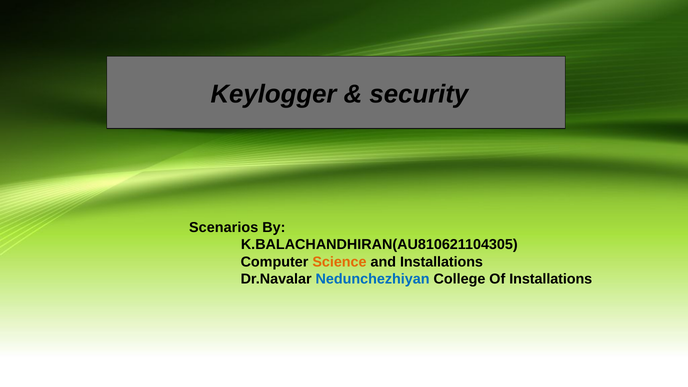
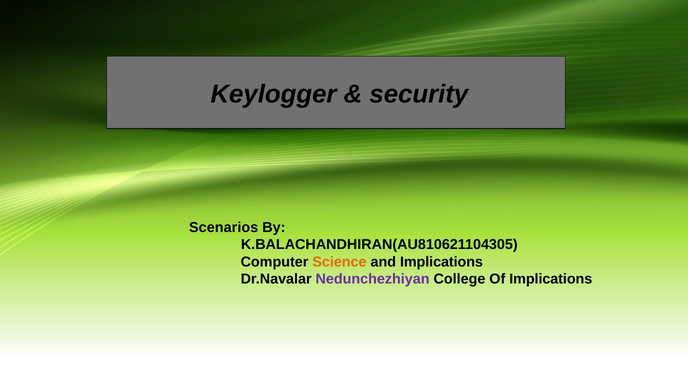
and Installations: Installations -> Implications (441, 262)
Nedunchezhiyan colour: blue -> purple (373, 279)
Of Installations: Installations -> Implications (551, 279)
